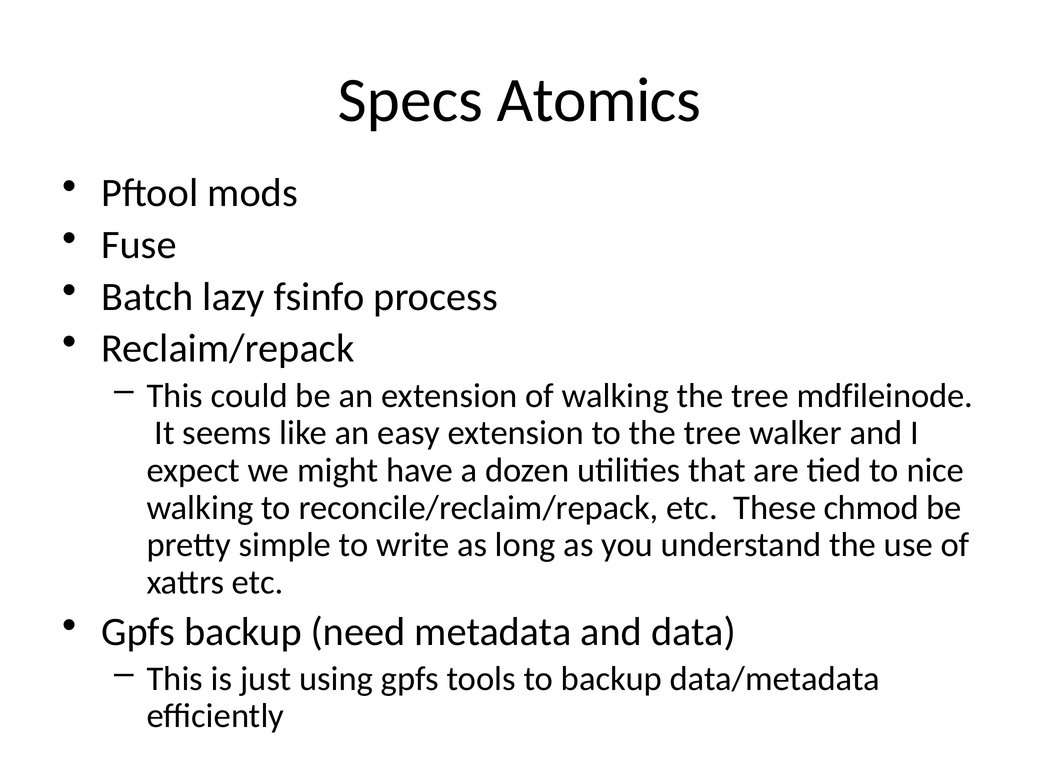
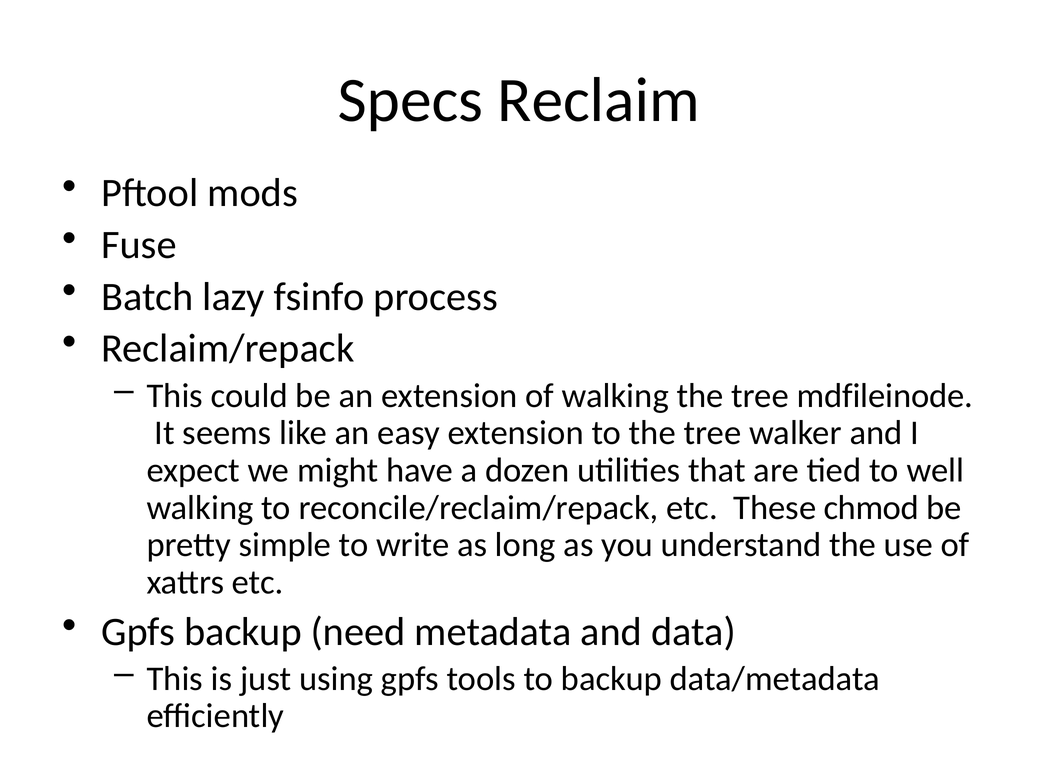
Atomics: Atomics -> Reclaim (599, 100)
nice: nice -> well (935, 471)
